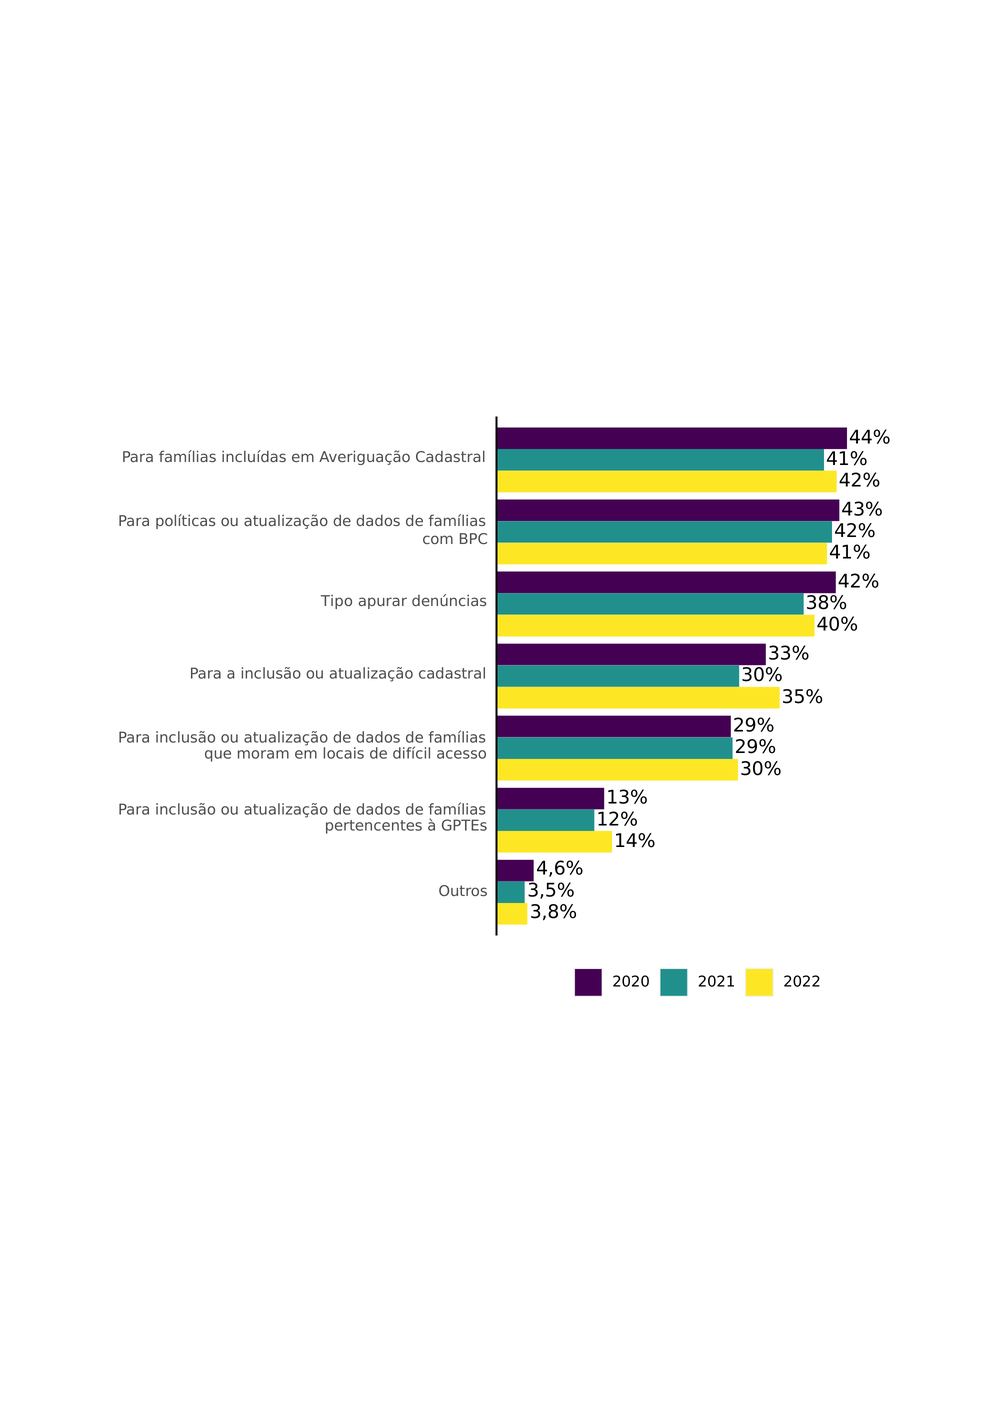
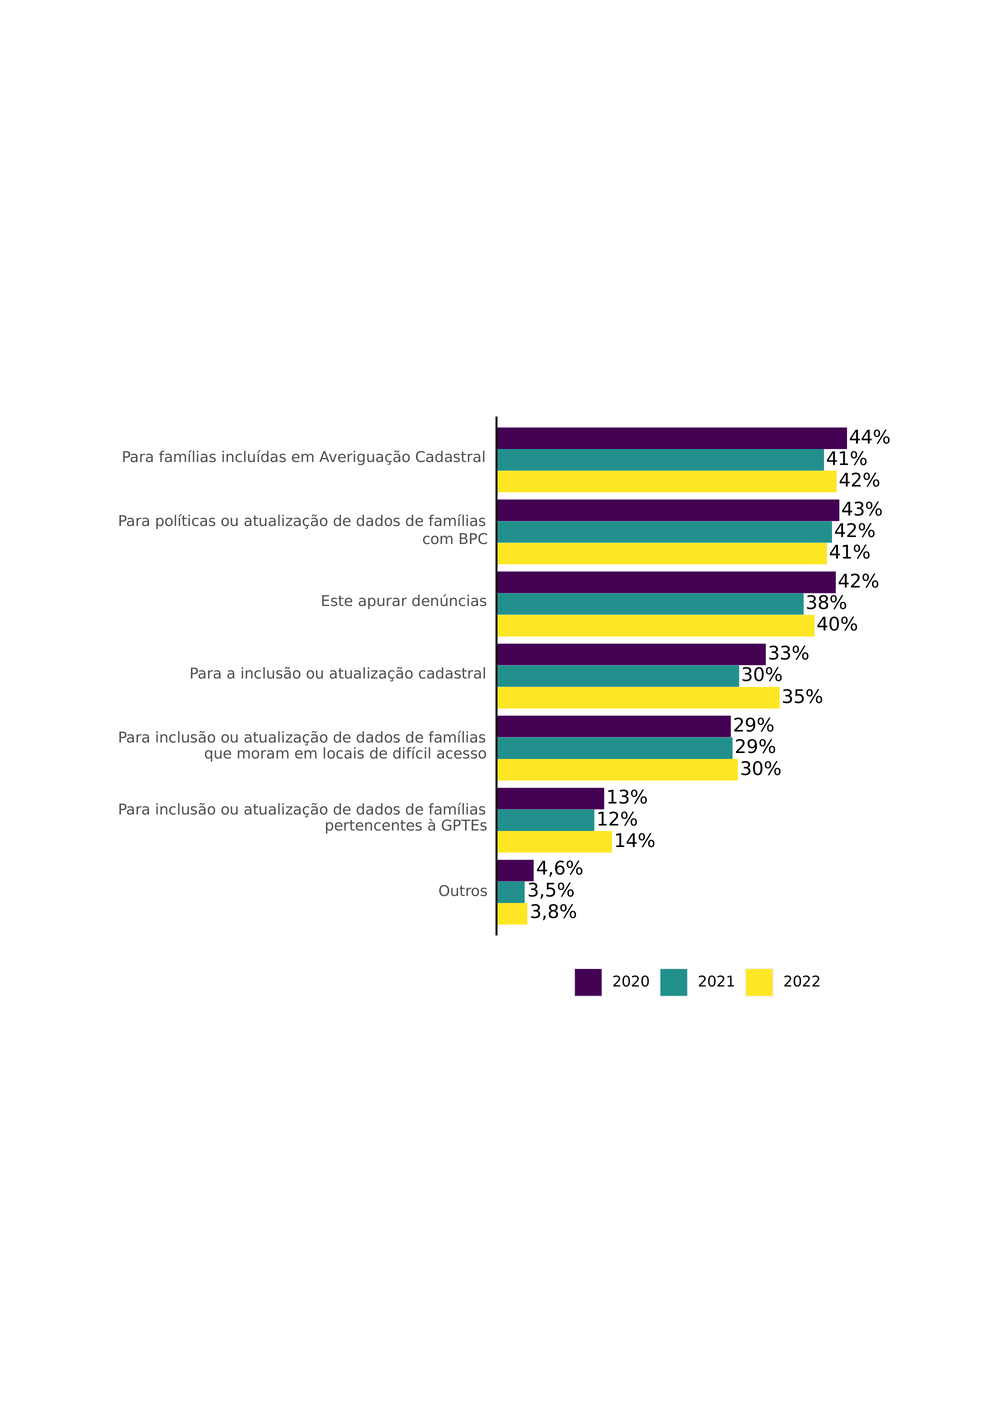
Tipo: Tipo -> Este (337, 601)
